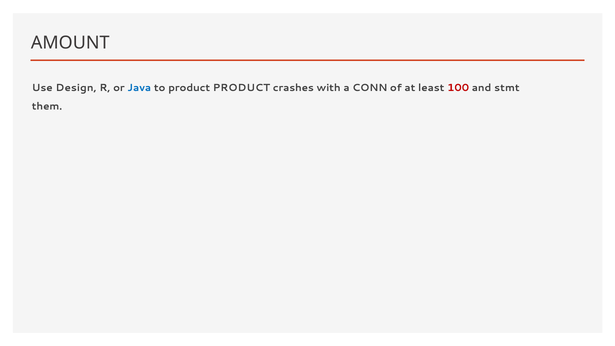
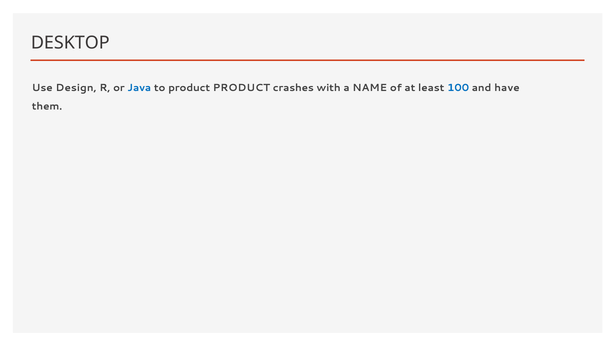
AMOUNT: AMOUNT -> DESKTOP (70, 43)
CONN: CONN -> NAME (370, 88)
100 colour: red -> blue (458, 88)
stmt: stmt -> have (507, 88)
